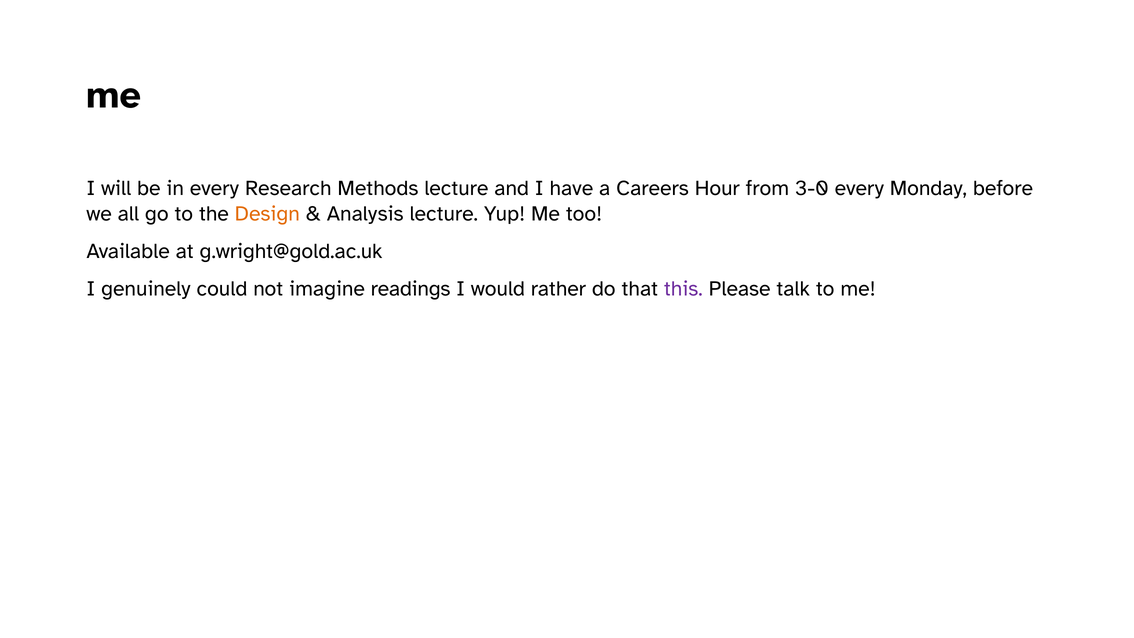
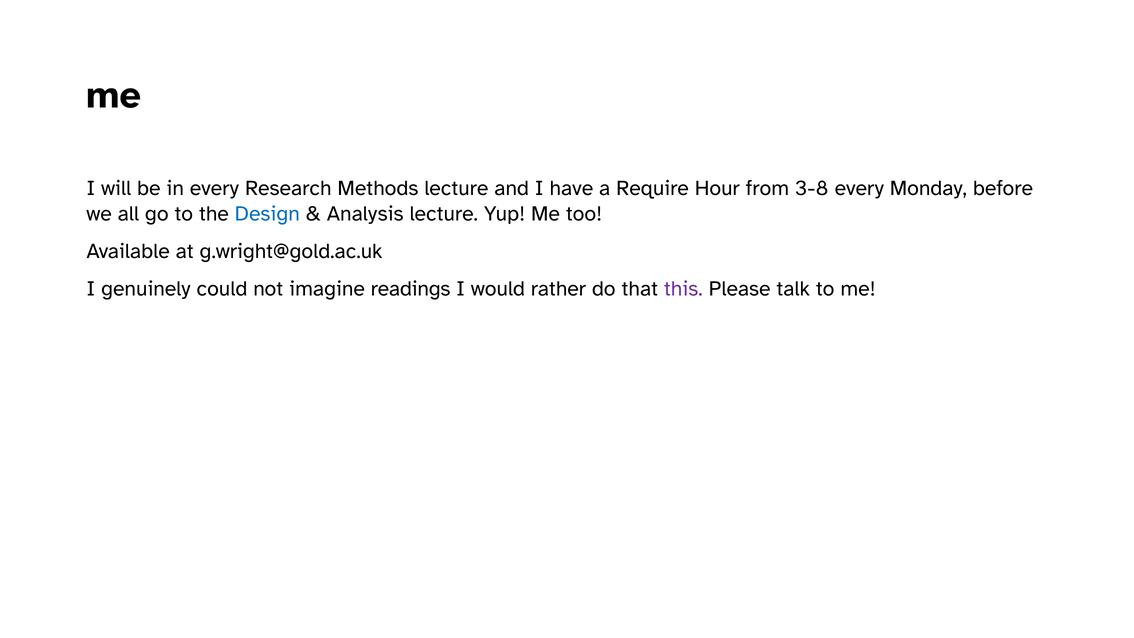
Careers: Careers -> Require (653, 188)
3-0: 3-0 -> 3-8 (812, 188)
Design colour: orange -> blue (267, 214)
